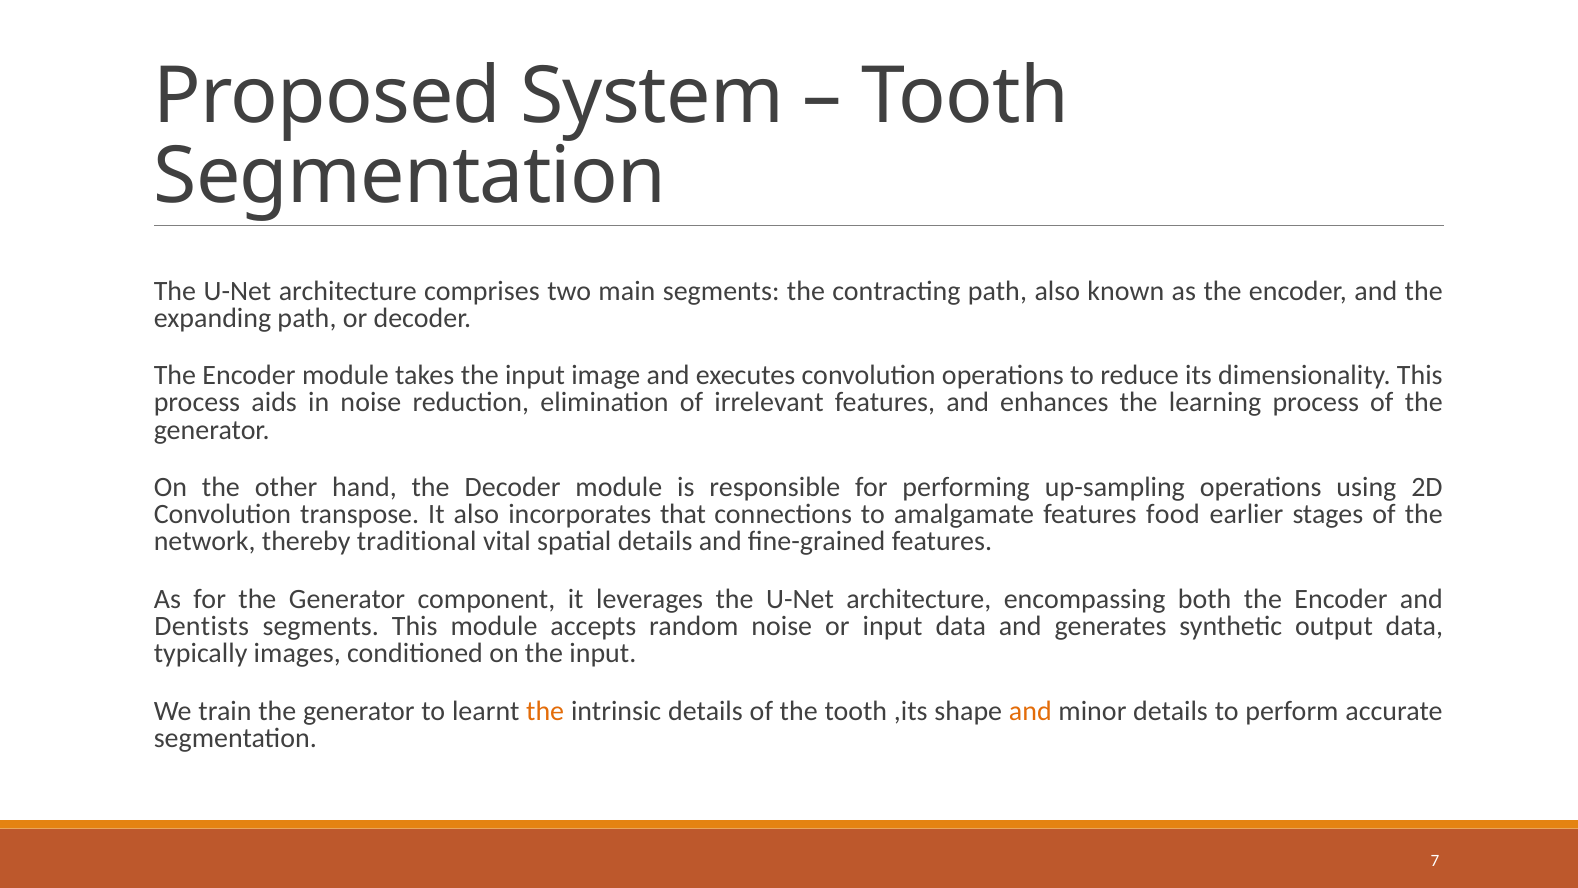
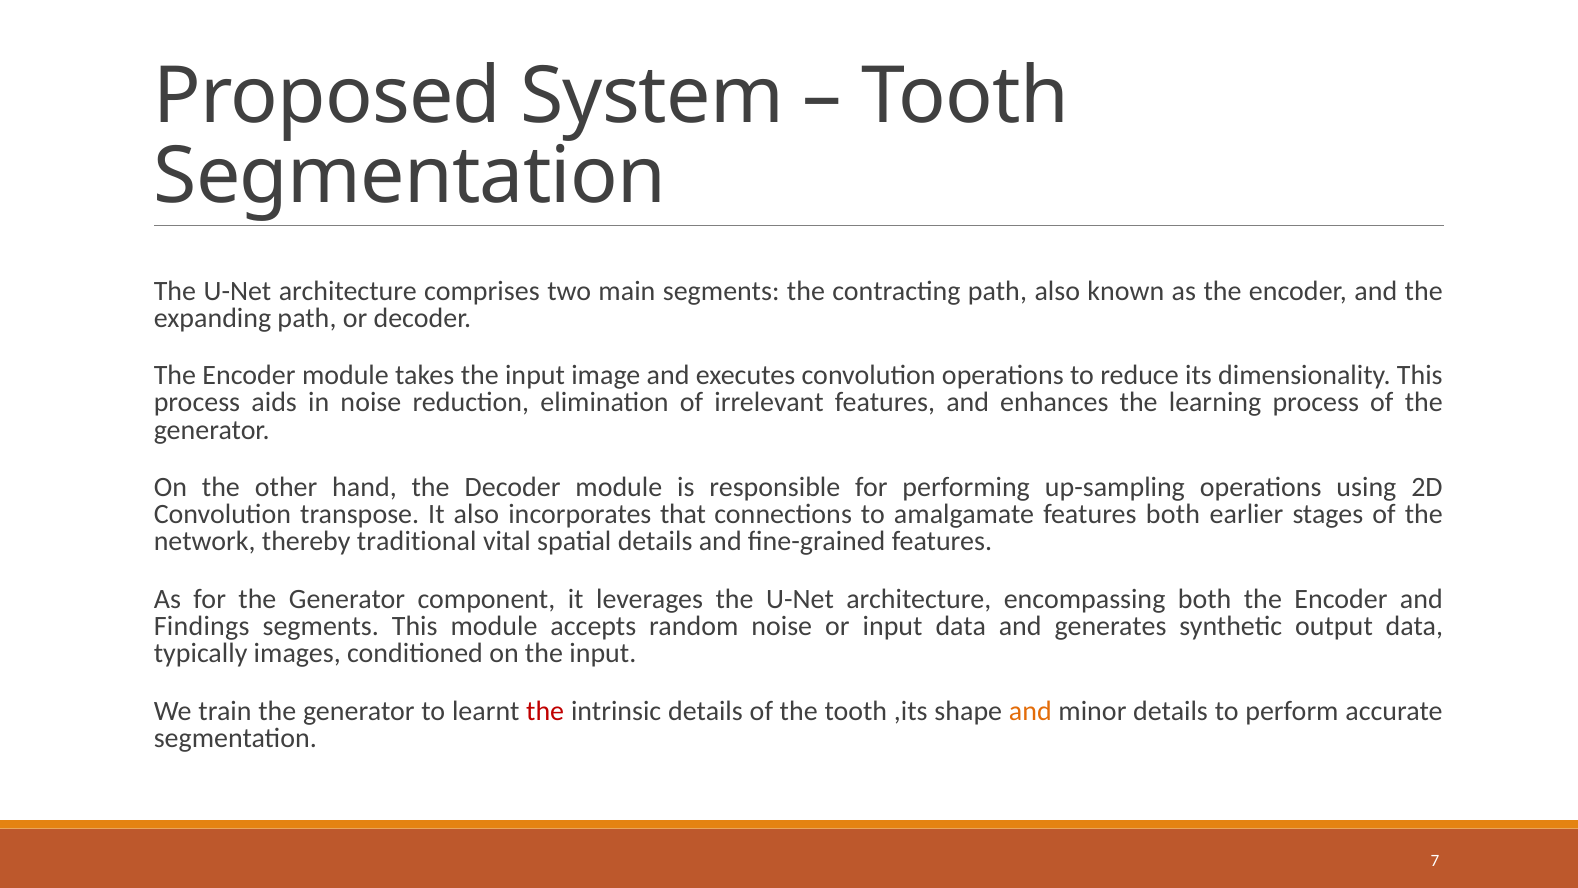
features food: food -> both (1173, 514)
Dentists: Dentists -> Findings (202, 626)
the colour: orange -> red (545, 710)
